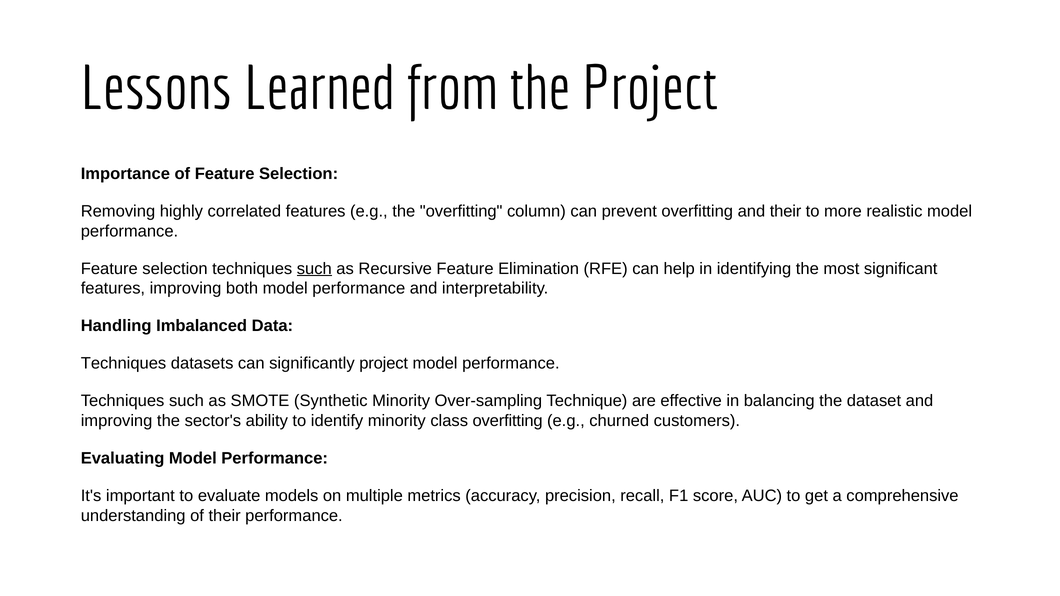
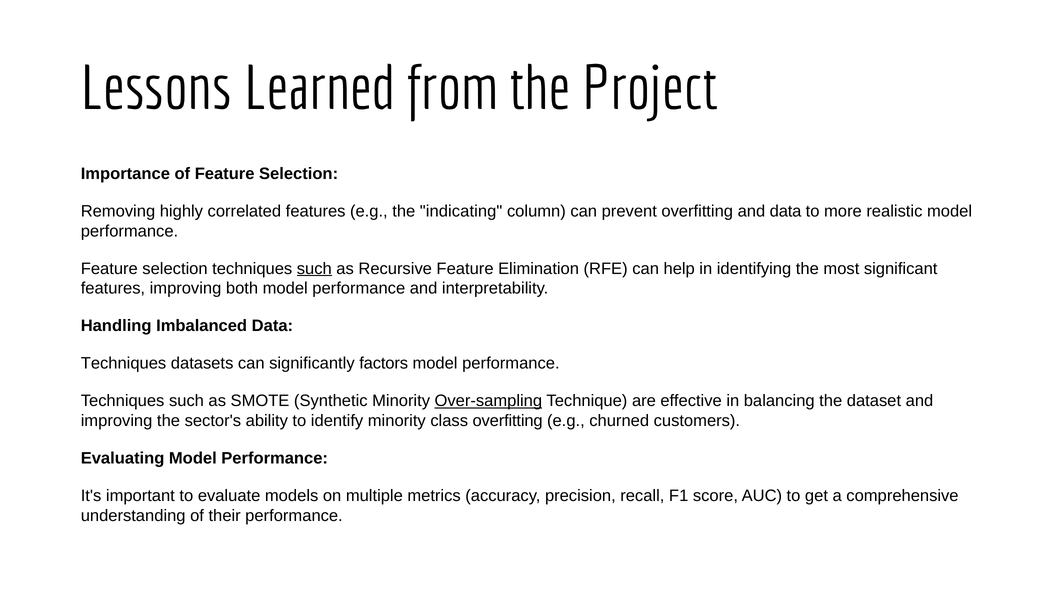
the overfitting: overfitting -> indicating (461, 211)
and their: their -> data (786, 211)
significantly project: project -> factors (384, 364)
Over-sampling underline: none -> present (488, 401)
